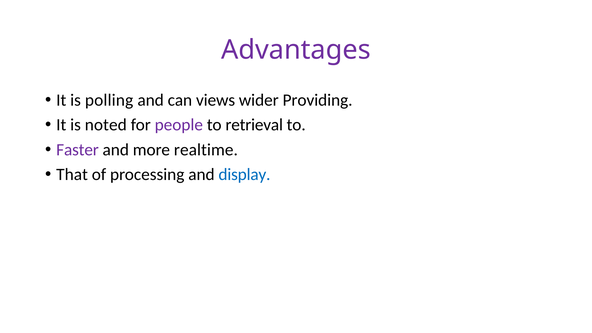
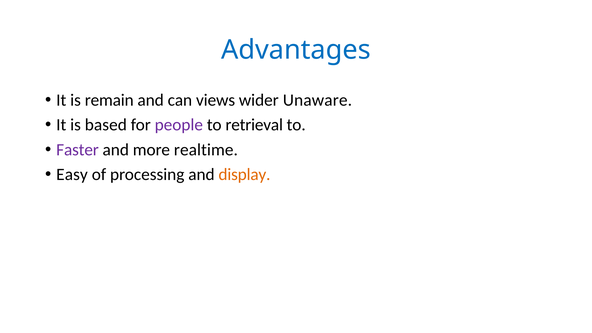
Advantages colour: purple -> blue (296, 50)
polling: polling -> remain (109, 100)
Providing: Providing -> Unaware (317, 100)
noted: noted -> based (106, 125)
That: That -> Easy (72, 175)
display colour: blue -> orange (244, 175)
